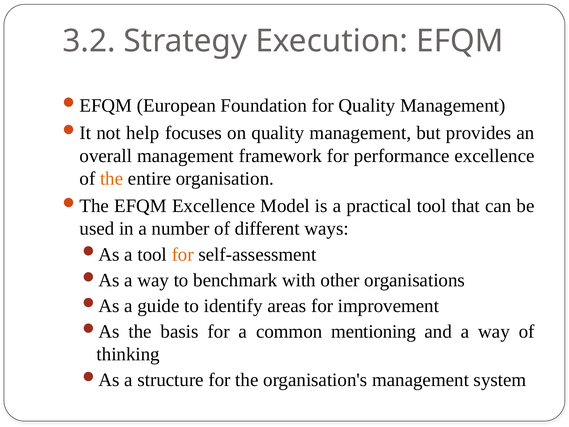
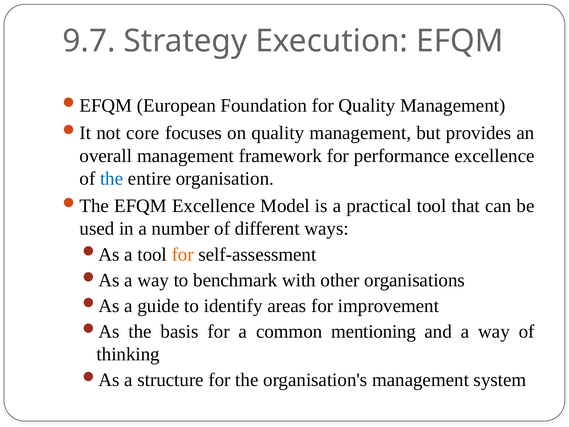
3.2: 3.2 -> 9.7 (89, 41)
help: help -> core (143, 133)
the colour: orange -> blue (112, 178)
